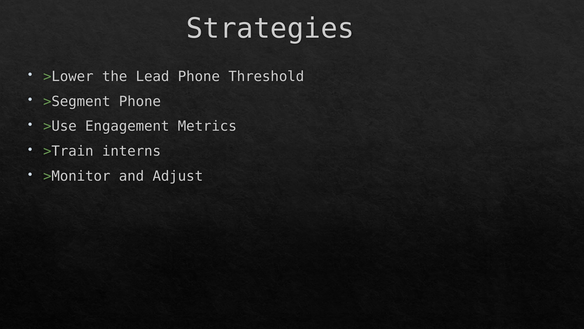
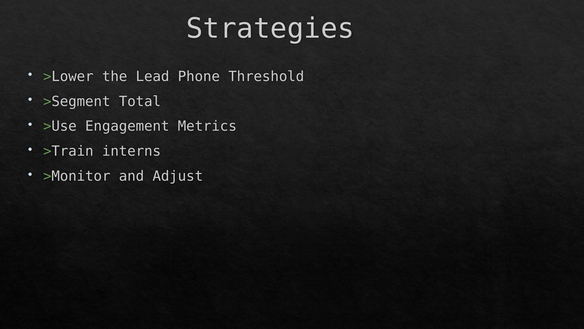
>Segment Phone: Phone -> Total (140, 101)
